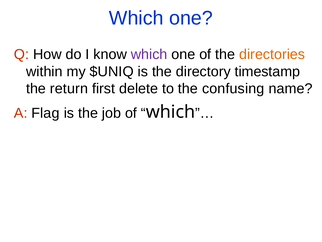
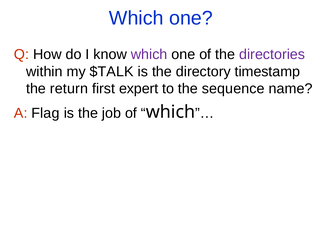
directories colour: orange -> purple (272, 54)
$UNIQ: $UNIQ -> $TALK (112, 71)
delete: delete -> expert (139, 89)
confusing: confusing -> sequence (233, 89)
